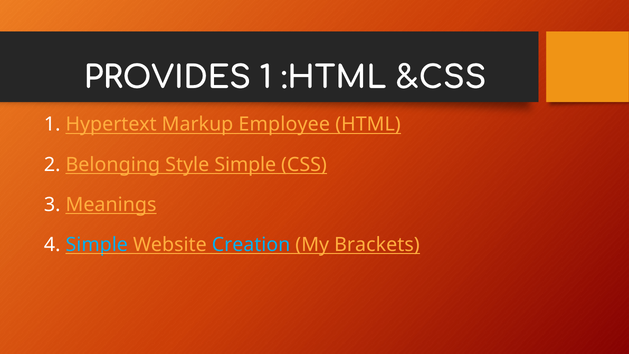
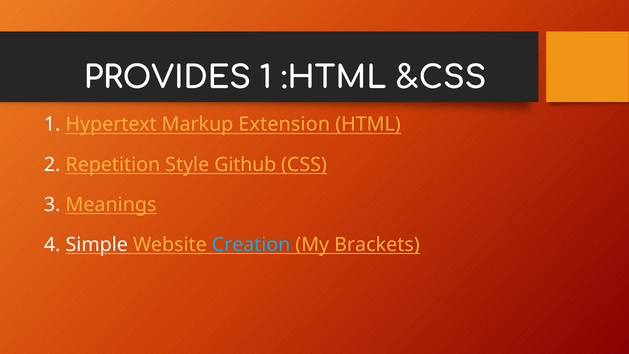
Employee: Employee -> Extension (284, 124)
Belonging: Belonging -> Repetition (113, 164)
Style Simple: Simple -> Github (245, 164)
Simple colour: light blue -> white (97, 245)
